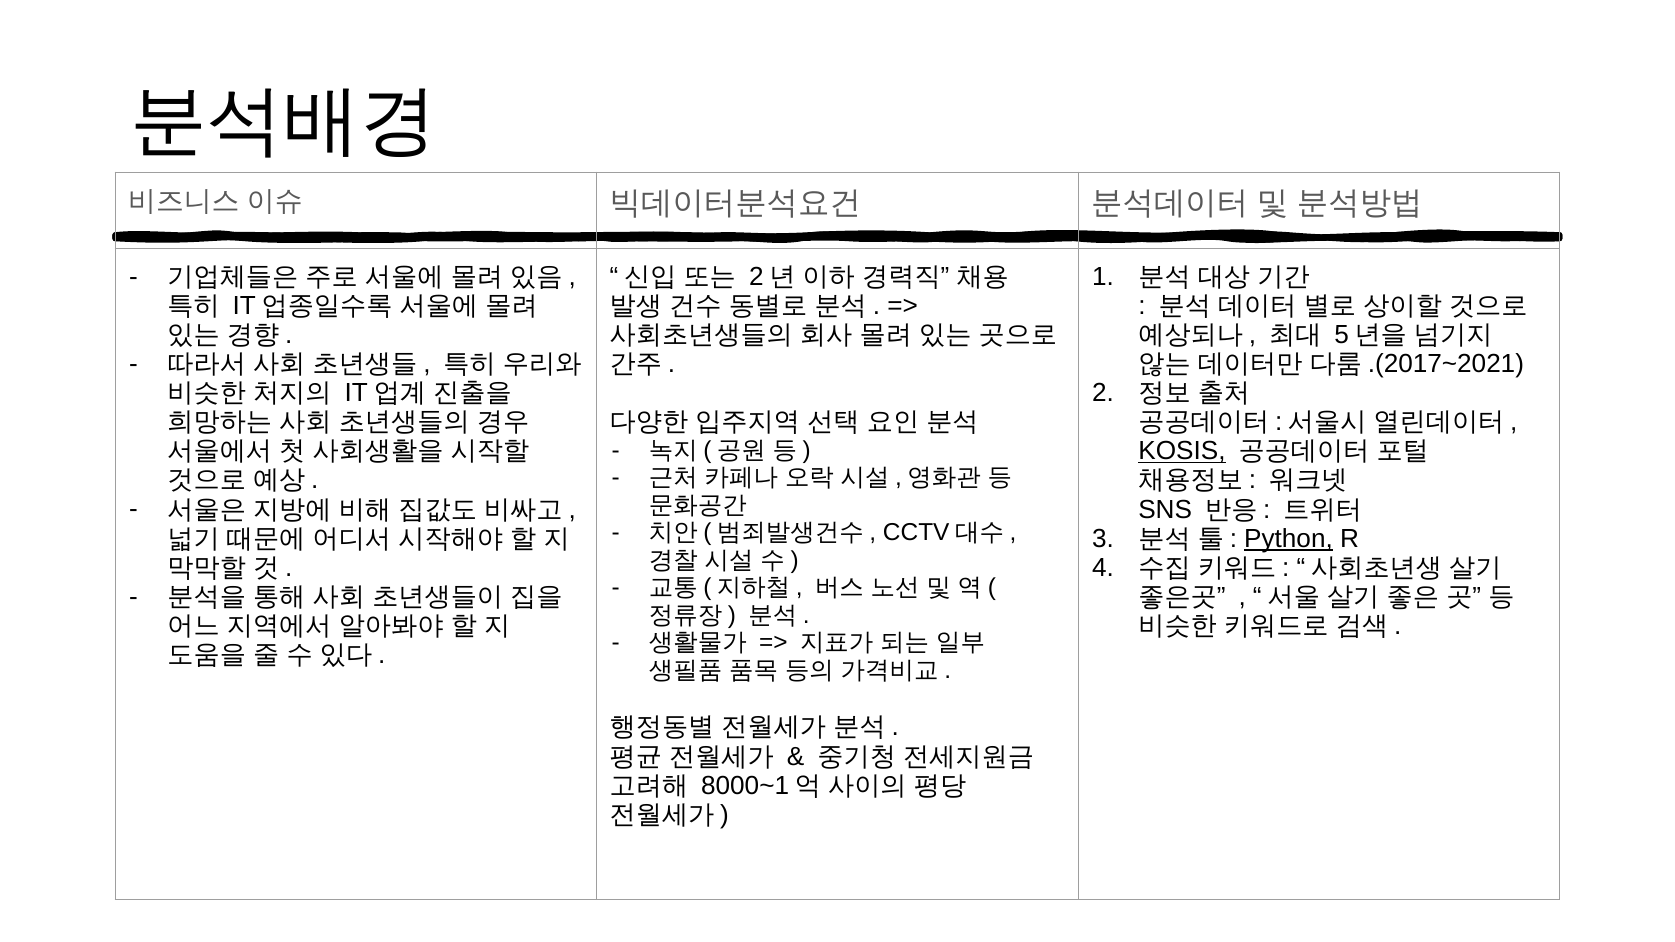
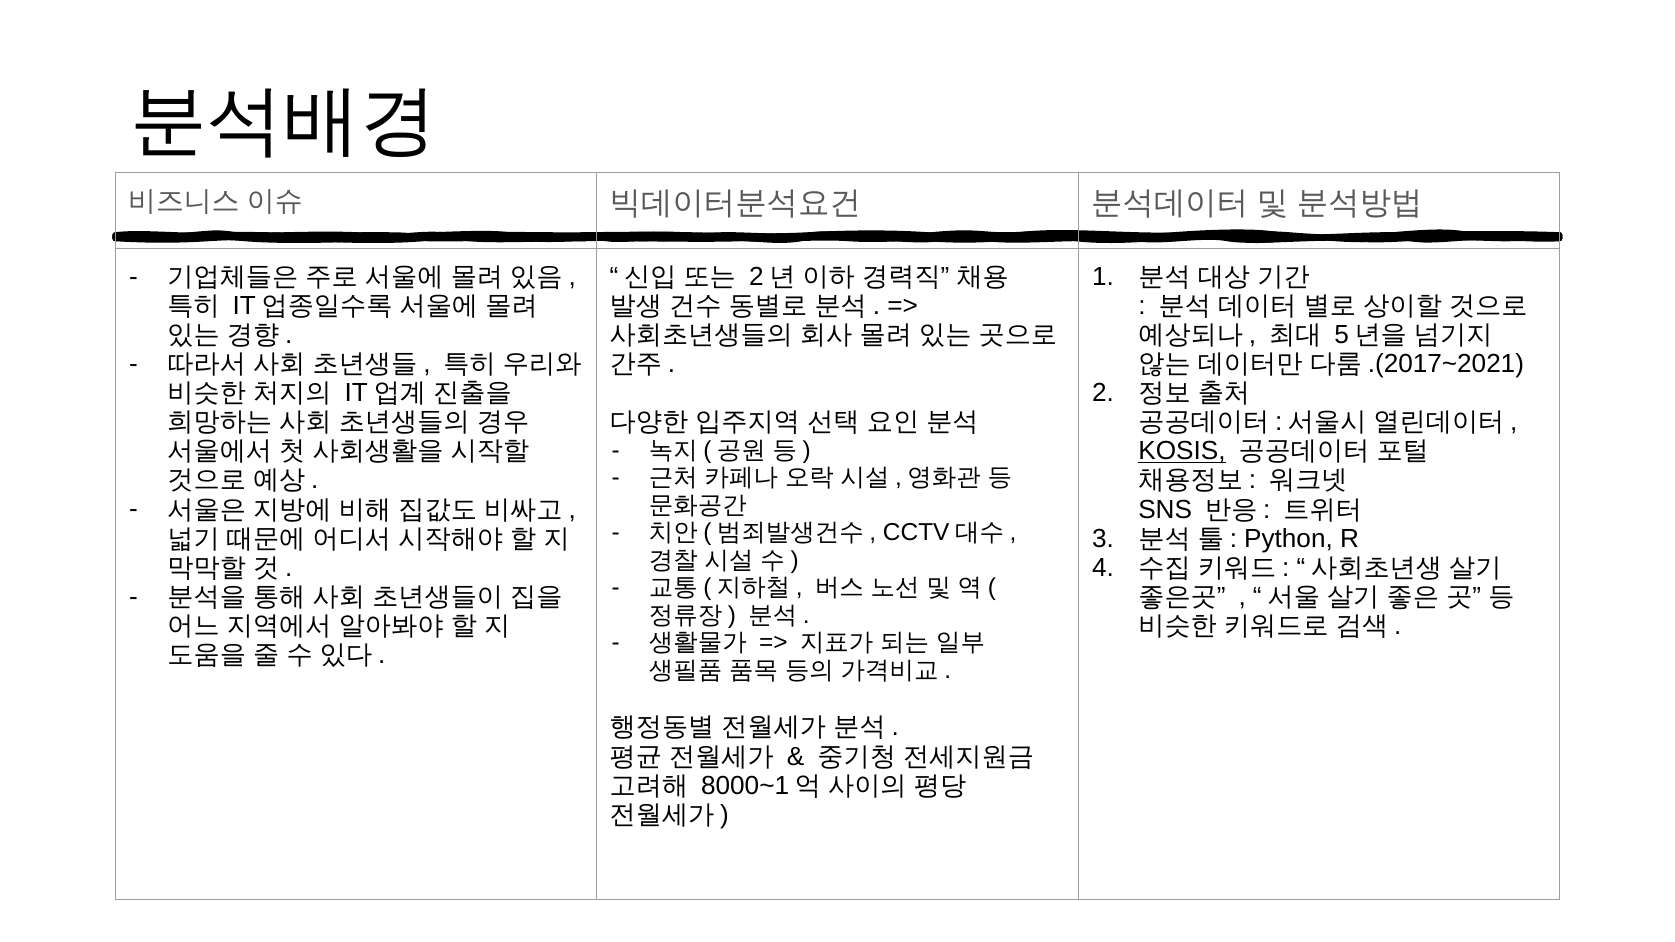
Python underline: present -> none (1289, 539)
